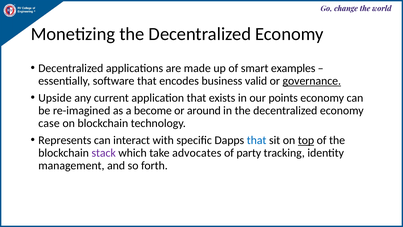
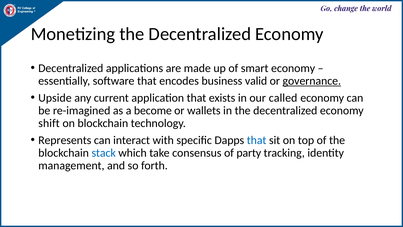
smart examples: examples -> economy (293, 68)
points: points -> called (283, 98)
around: around -> wallets (204, 110)
case: case -> shift (49, 123)
top underline: present -> none (306, 140)
stack colour: purple -> blue (104, 153)
advocates: advocates -> consensus (197, 153)
